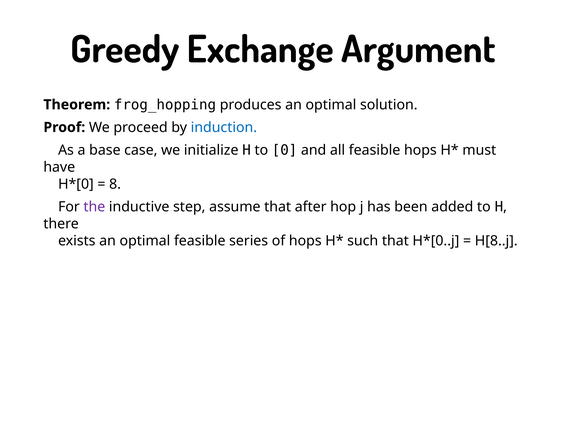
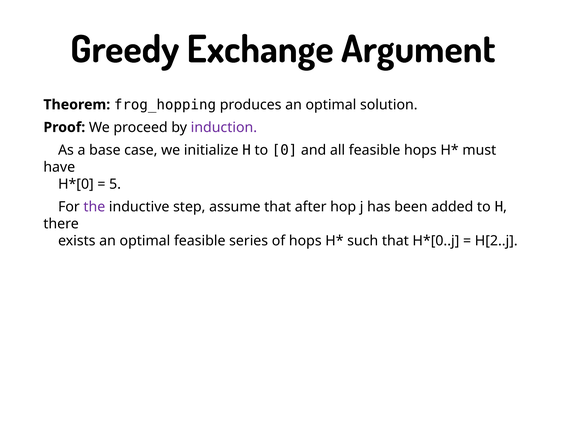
induction colour: blue -> purple (224, 127)
8: 8 -> 5 (115, 184)
H[8..j: H[8..j -> H[2..j (496, 240)
